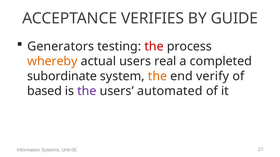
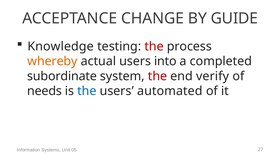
VERIFIES: VERIFIES -> CHANGE (153, 19)
Generators: Generators -> Knowledge (61, 46)
real: real -> into (165, 61)
the colour: orange -> red (158, 76)
based: based -> needs (45, 91)
the colour: purple -> blue (87, 91)
